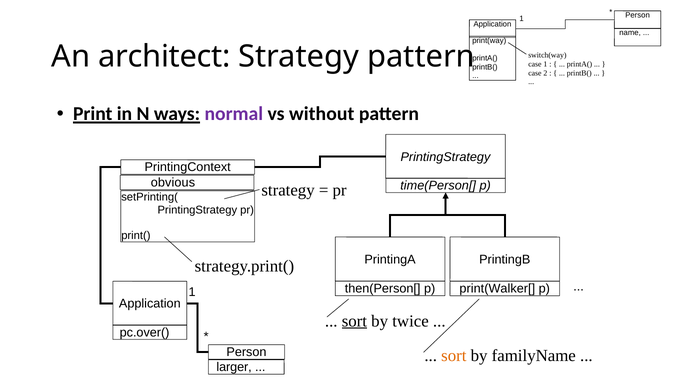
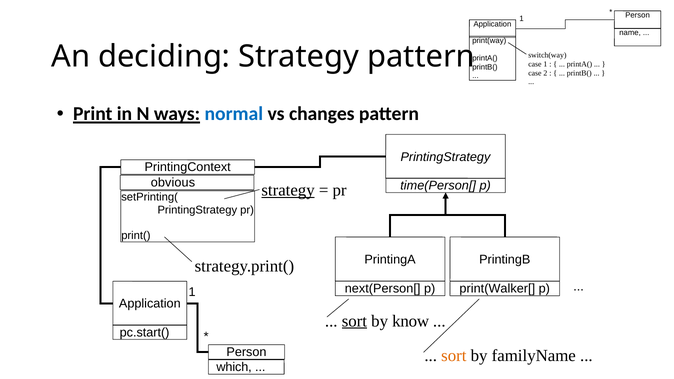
architect: architect -> deciding (164, 57)
normal colour: purple -> blue (234, 114)
without: without -> changes (322, 114)
strategy underline: none -> present (288, 190)
then(Person[: then(Person[ -> next(Person[ (383, 289)
twice: twice -> know (411, 321)
pc.over(: pc.over( -> pc.start( (145, 332)
larger: larger -> which (234, 367)
